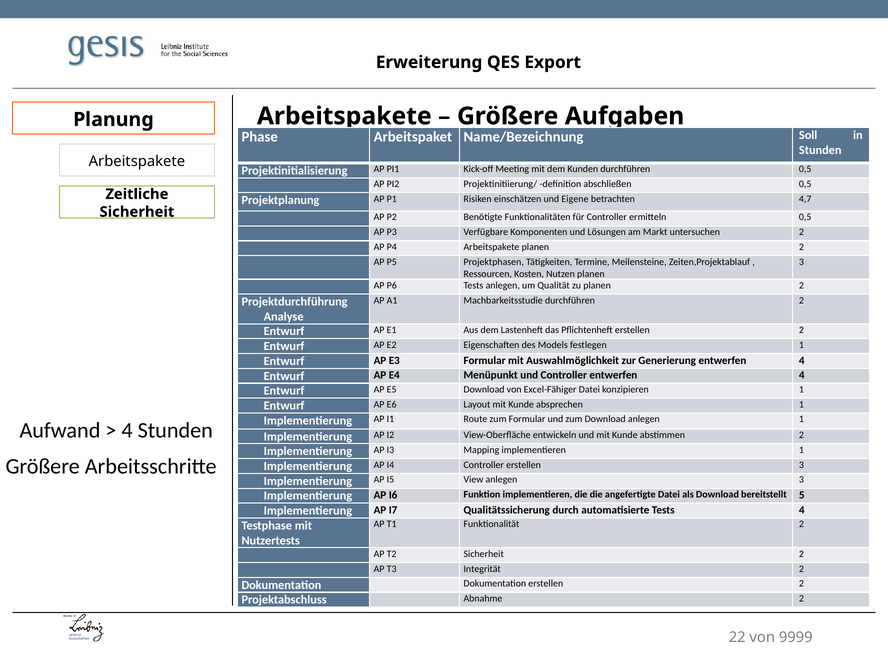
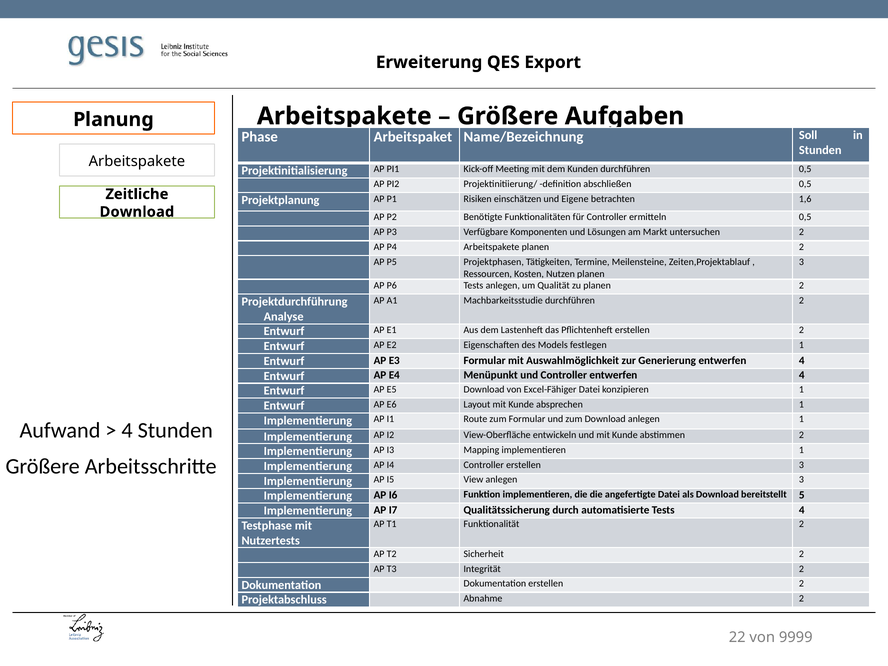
4,7: 4,7 -> 1,6 (805, 199)
Sicherheit: Sicherheit -> Download (137, 212)
